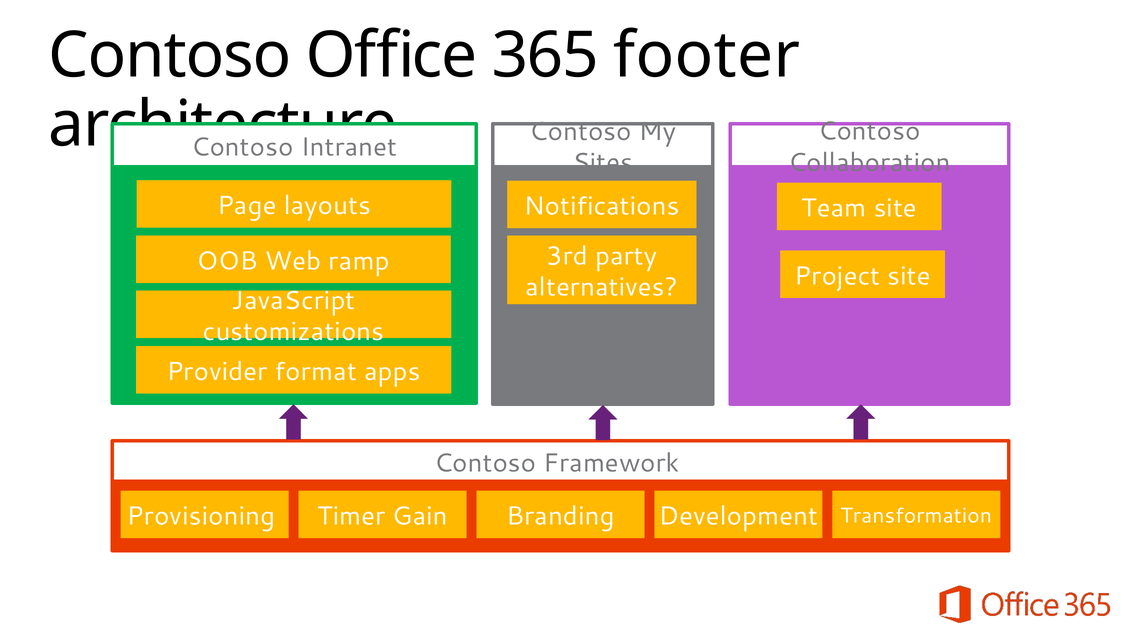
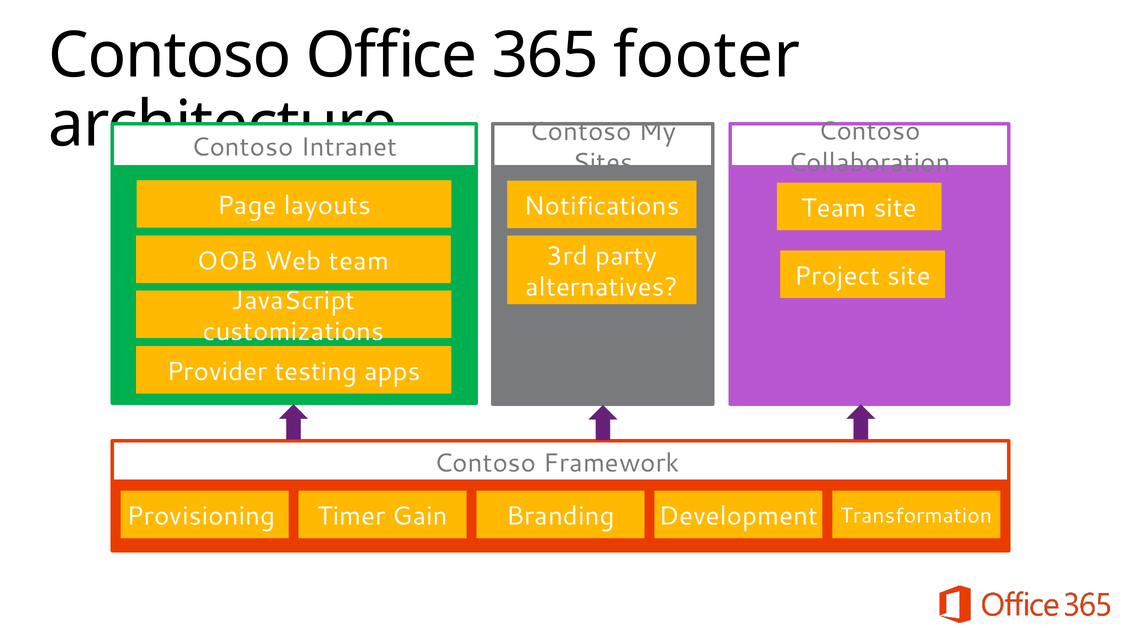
Web ramp: ramp -> team (359, 261)
format: format -> testing (316, 372)
